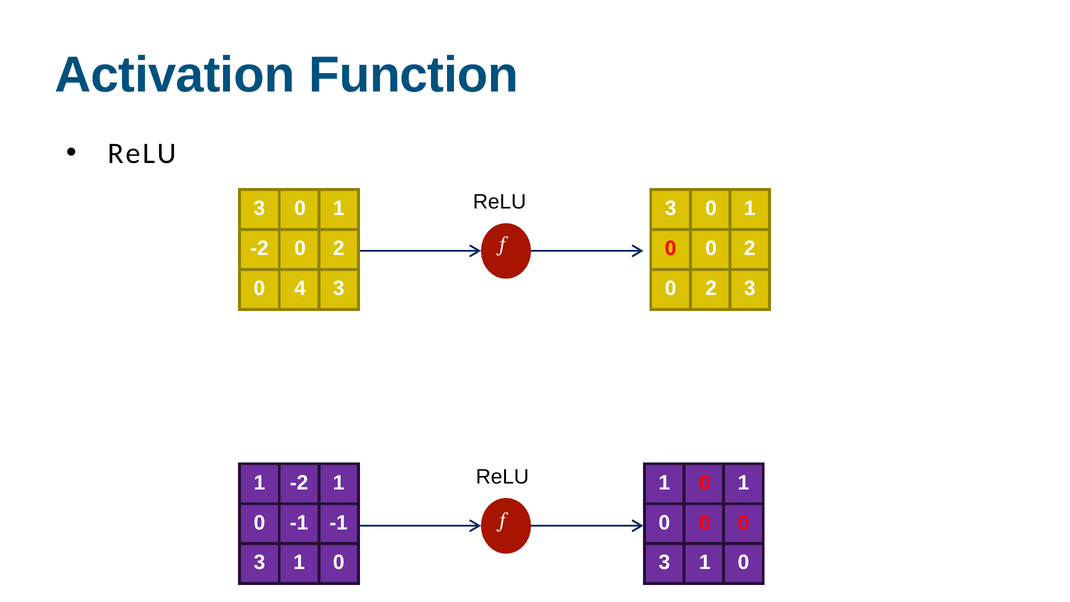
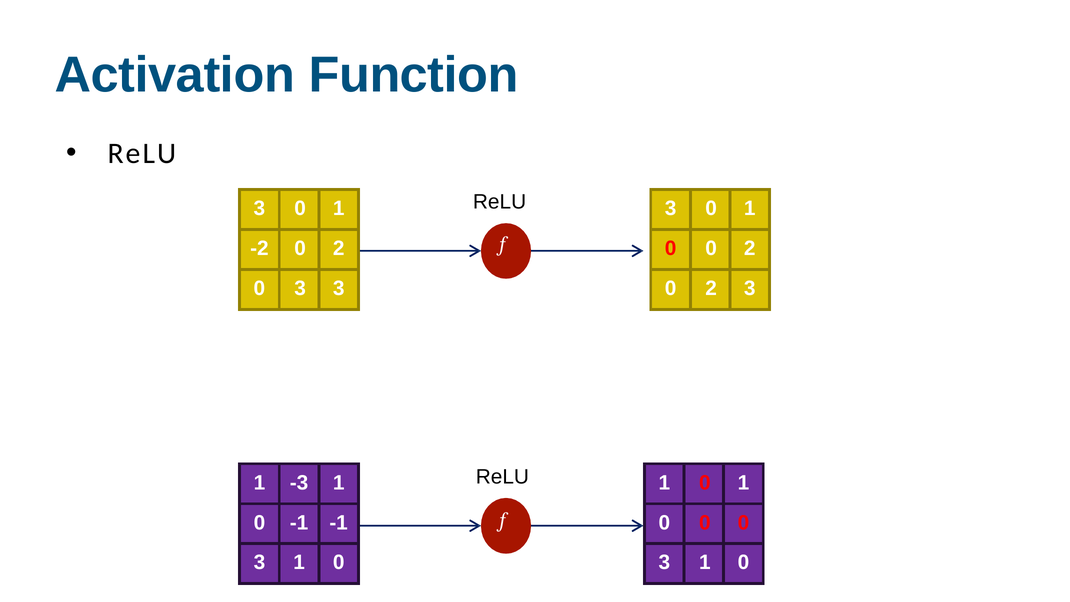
4: 4 -> 3 (300, 288)
-2: -2 -> -3 (299, 483)
